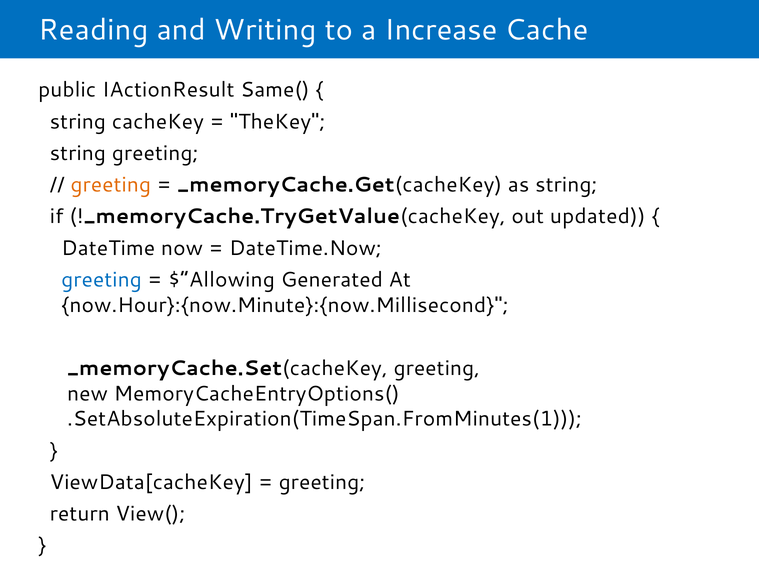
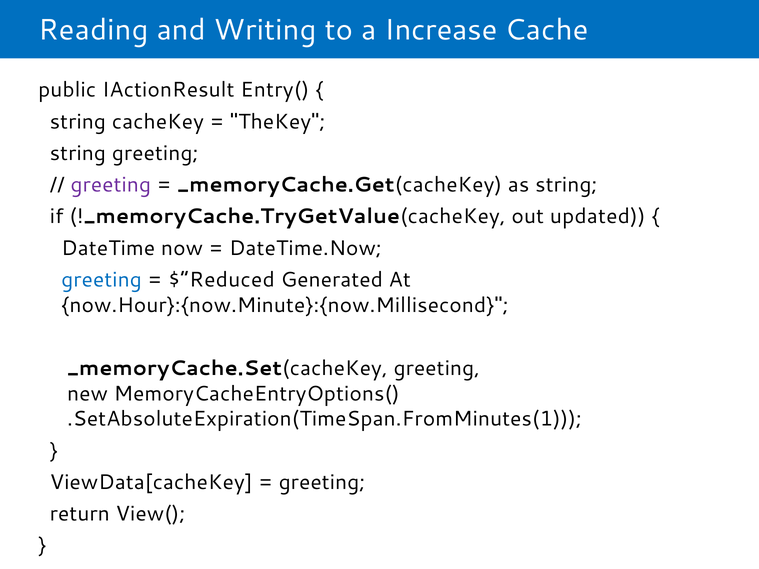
Same(: Same( -> Entry( (275, 90)
greeting colour: orange -> purple (111, 185)
$“Allowing: $“Allowing -> $“Reduced (221, 280)
